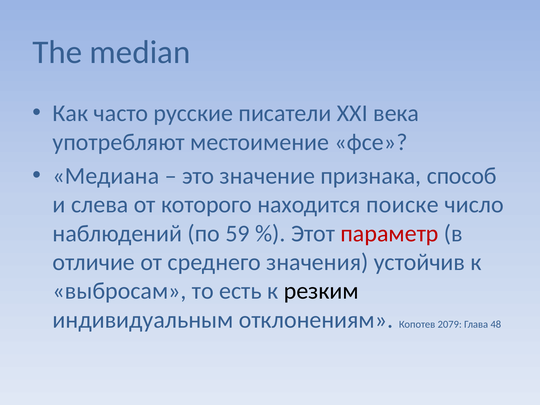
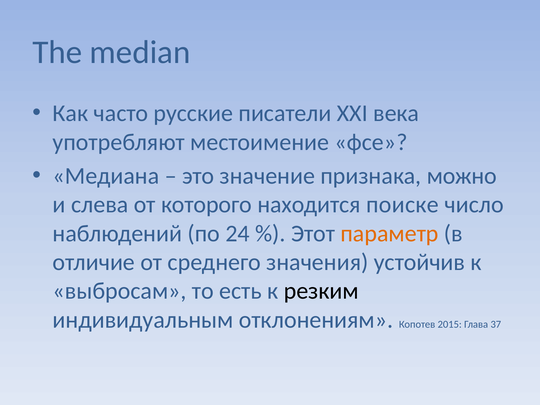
способ: способ -> можно (462, 176)
59: 59 -> 24 (238, 233)
параметр colour: red -> orange (390, 233)
2079: 2079 -> 2015 (450, 324)
48: 48 -> 37 (496, 324)
